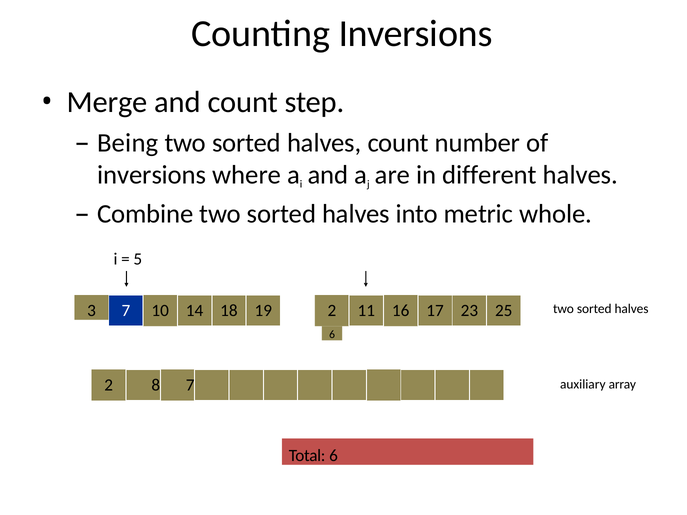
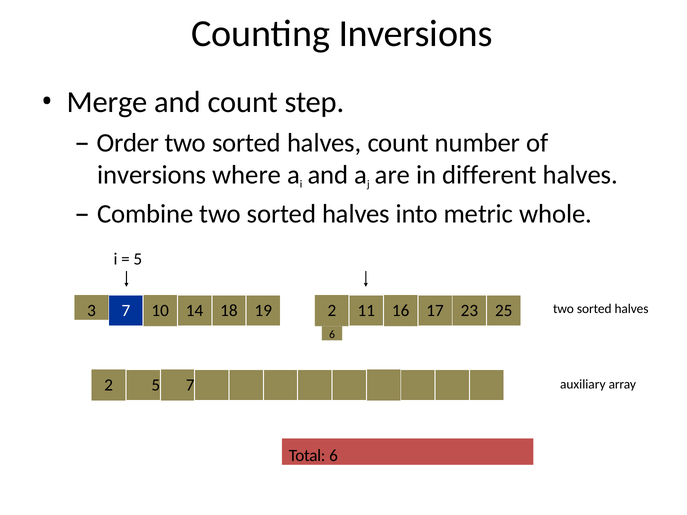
Being: Being -> Order (128, 143)
2 8: 8 -> 5 (156, 385)
